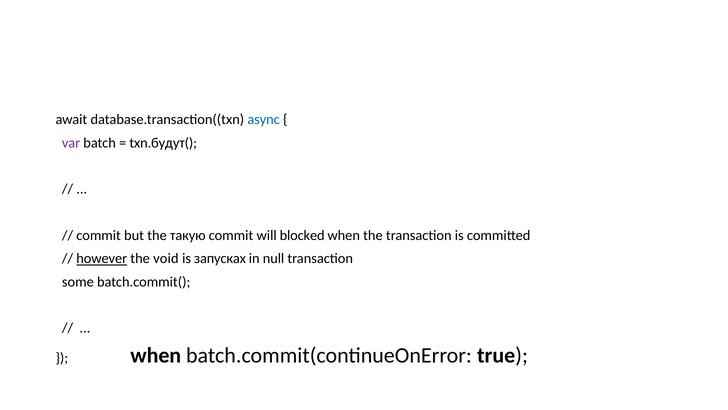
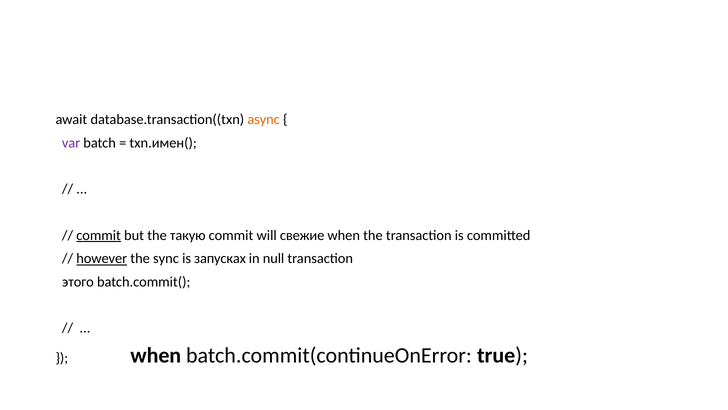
async colour: blue -> orange (264, 119)
txn.будут(: txn.будут( -> txn.имен( (163, 143)
commit underline: none -> present (99, 235)
blocked: blocked -> свежие (302, 235)
void: void -> sync (166, 258)
some: some -> этого (78, 281)
